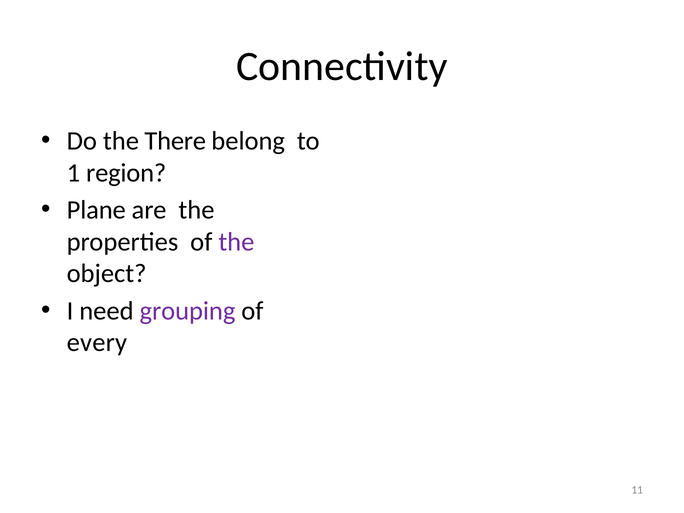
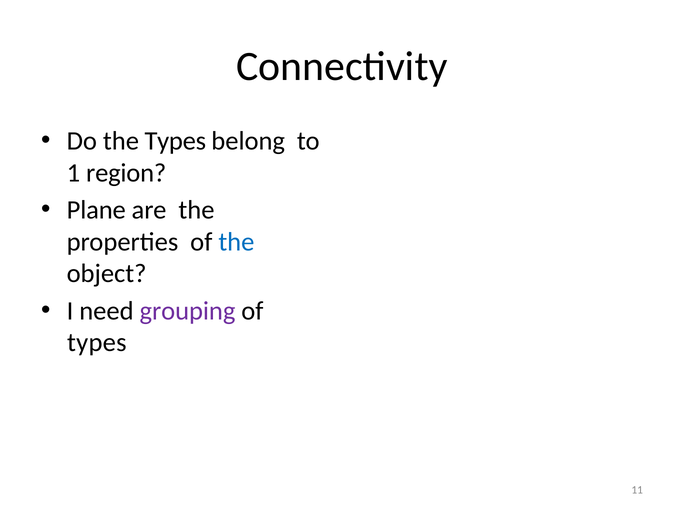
the There: There -> Types (175, 141)
the colour: purple -> blue (236, 242)
every: every -> types (97, 343)
